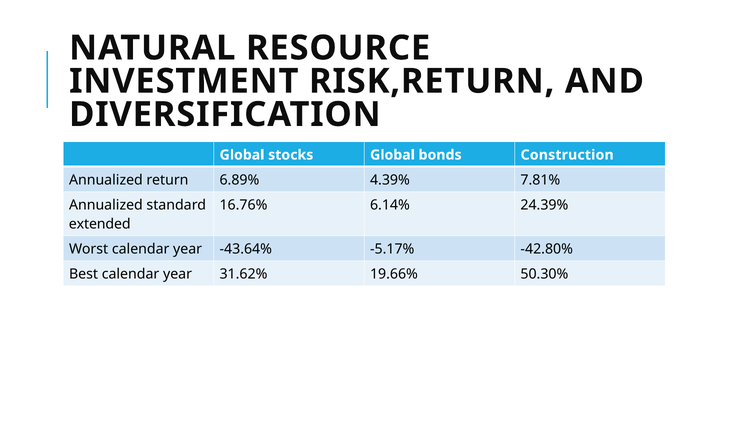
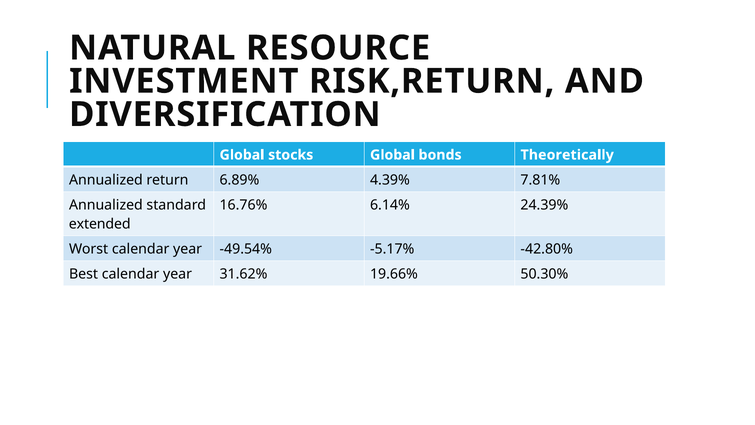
Construction: Construction -> Theoretically (567, 155)
-43.64%: -43.64% -> -49.54% (246, 249)
